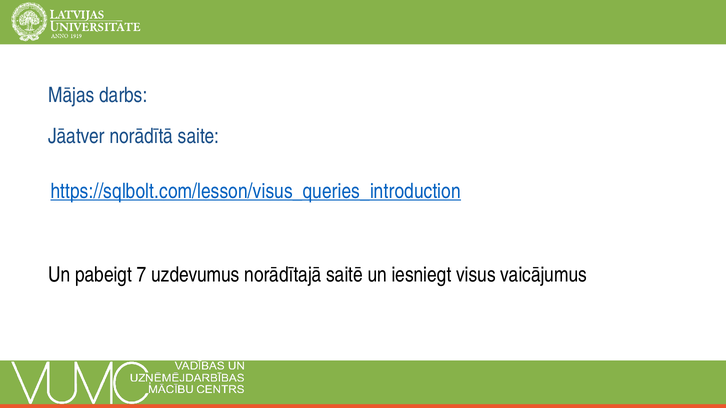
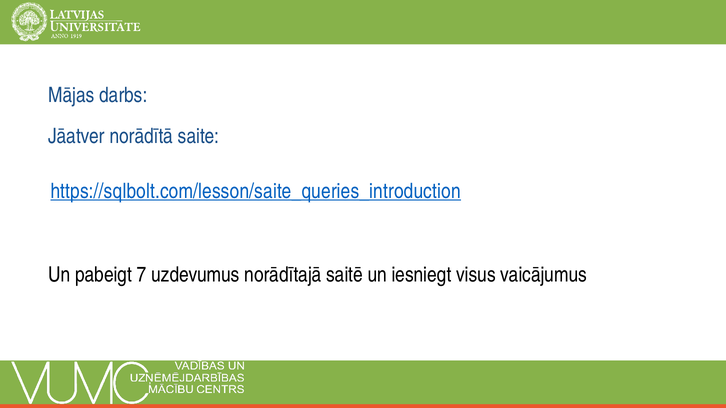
https://sqlbolt.com/lesson/visus_queries_introduction: https://sqlbolt.com/lesson/visus_queries_introduction -> https://sqlbolt.com/lesson/saite_queries_introduction (256, 191)
